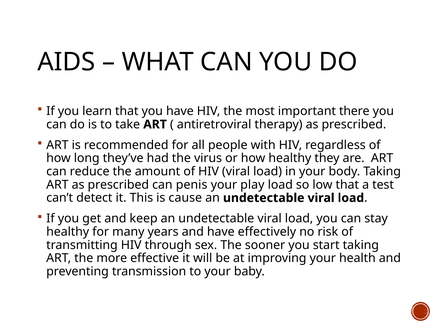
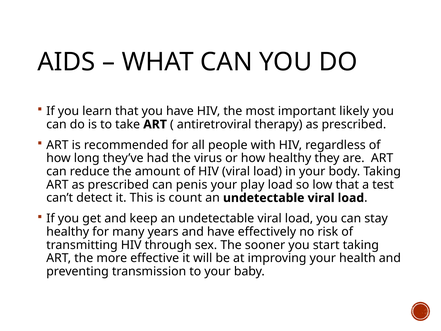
there: there -> likely (354, 111)
cause: cause -> count (185, 198)
